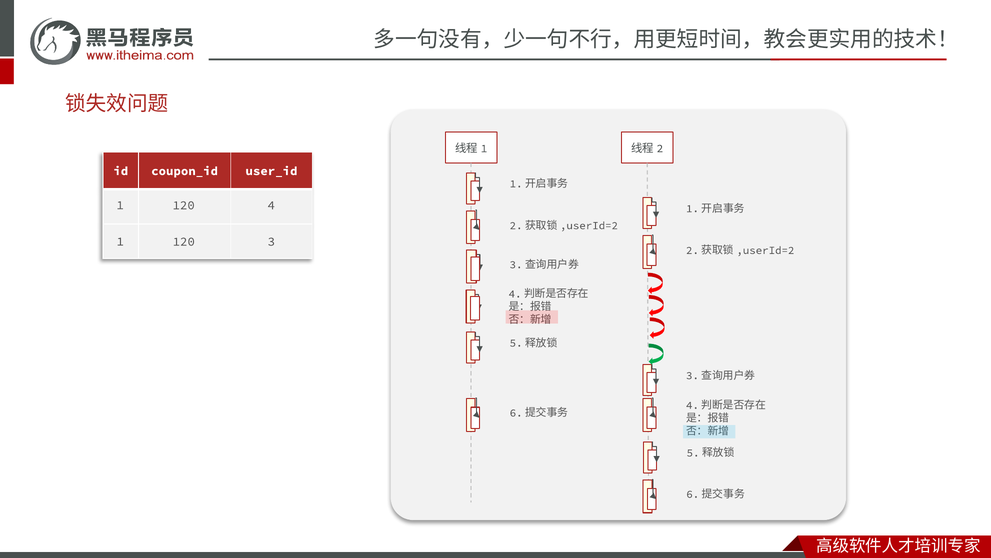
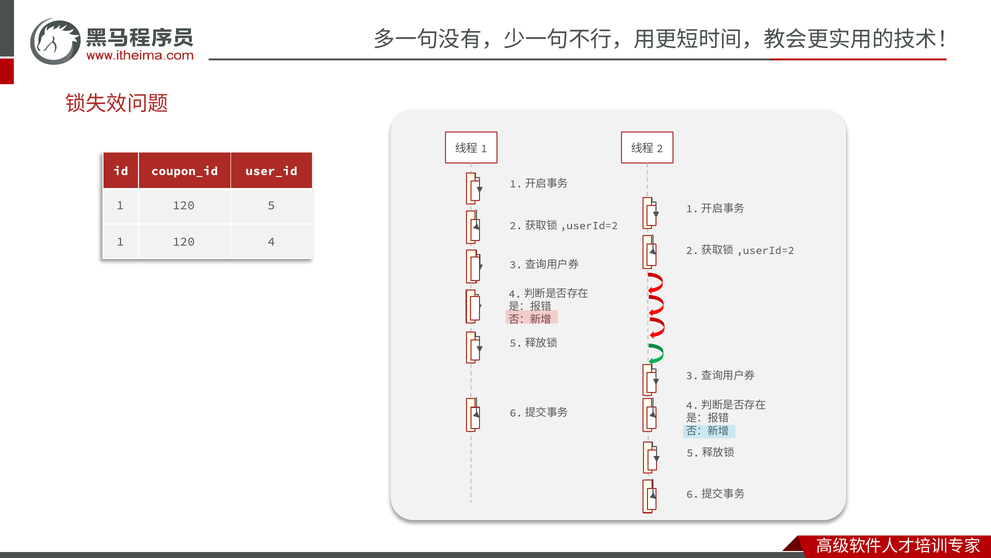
4: 4 -> 5 (271, 205)
3: 3 -> 4 (271, 241)
